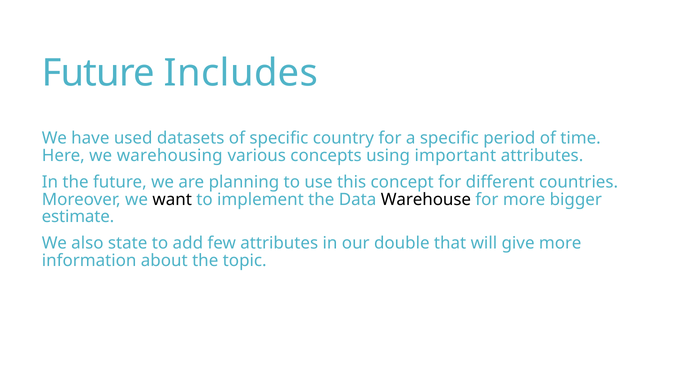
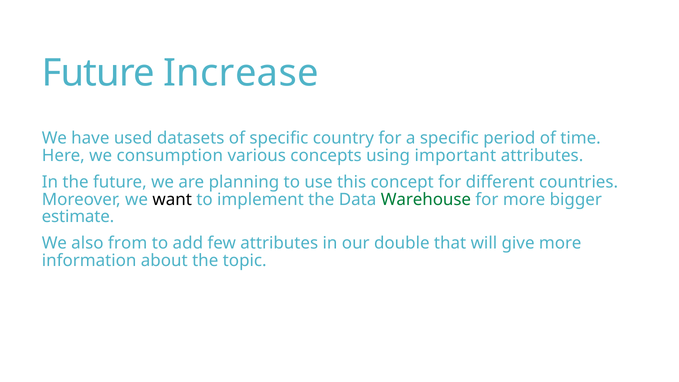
Includes: Includes -> Increase (241, 73)
warehousing: warehousing -> consumption (170, 156)
Warehouse colour: black -> green (426, 199)
state: state -> from (128, 243)
